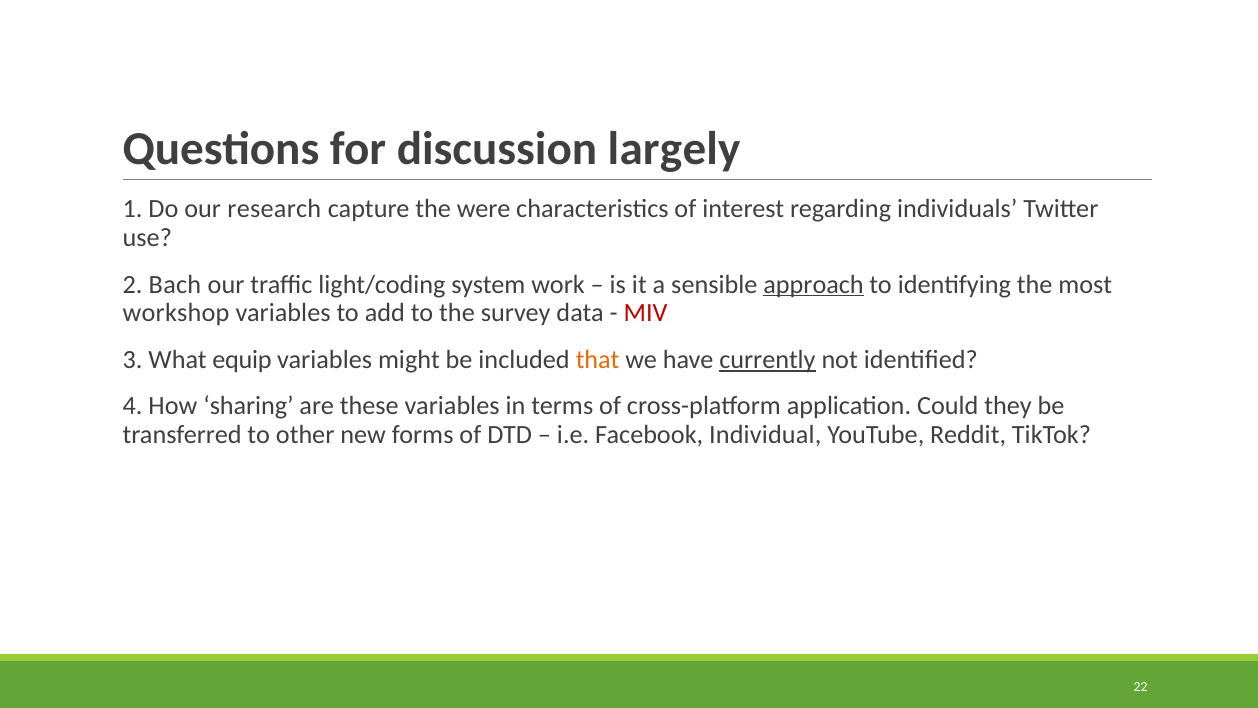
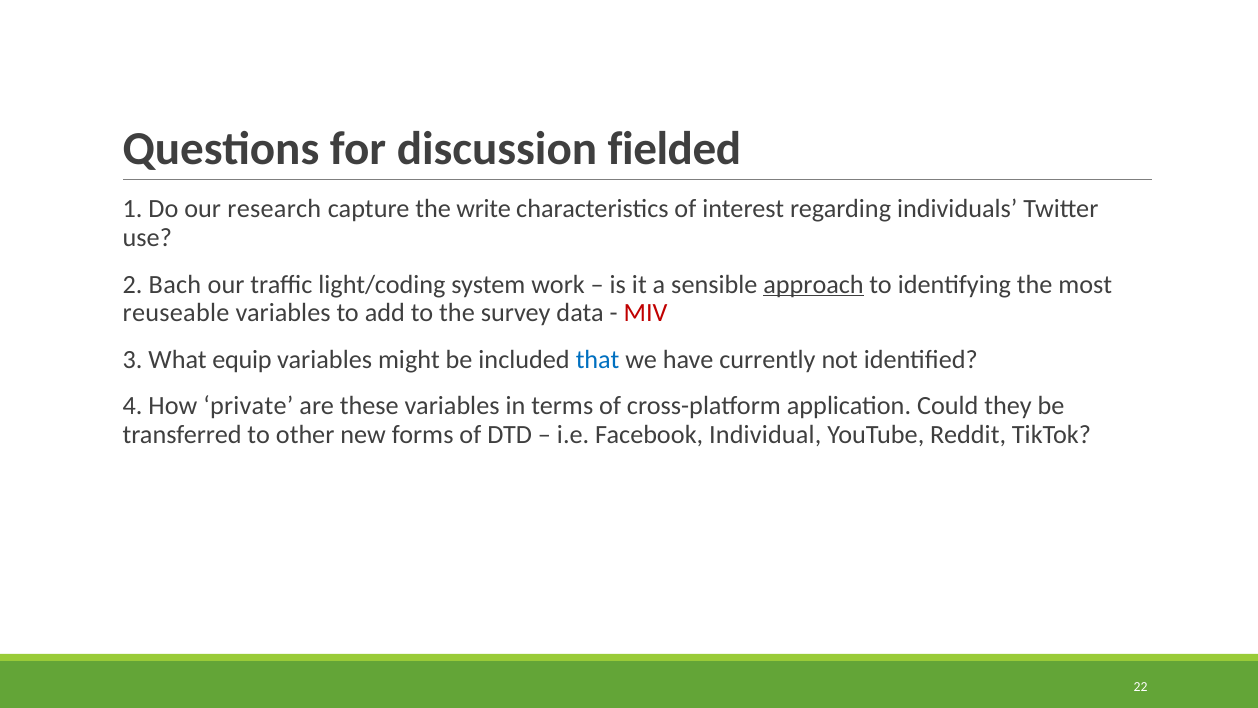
largely: largely -> fielded (674, 149)
were: were -> write (484, 209)
workshop: workshop -> reuseable (176, 313)
that colour: orange -> blue (598, 359)
currently underline: present -> none (767, 359)
sharing: sharing -> private (248, 406)
